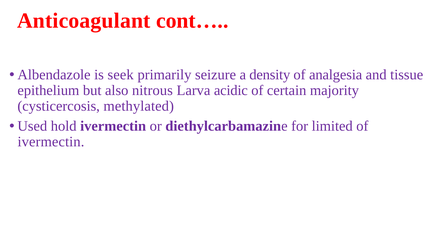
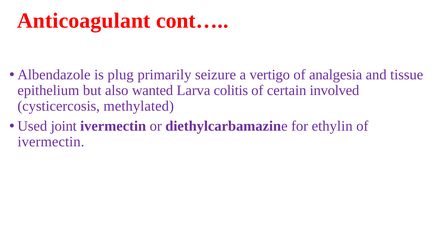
seek: seek -> plug (121, 75)
density: density -> vertigo (270, 75)
nitrous: nitrous -> wanted (153, 90)
acidic: acidic -> colitis (231, 90)
majority: majority -> involved (335, 90)
hold: hold -> joint (64, 126)
limited: limited -> ethylin (332, 126)
